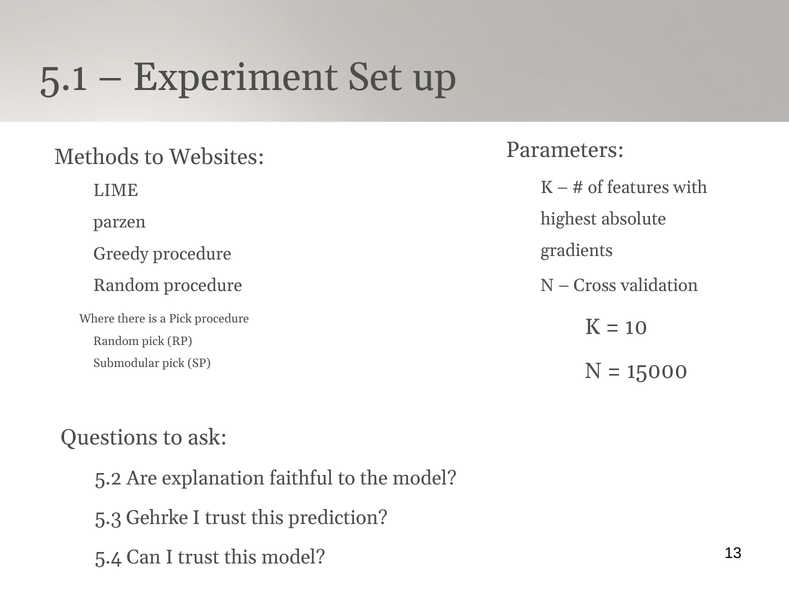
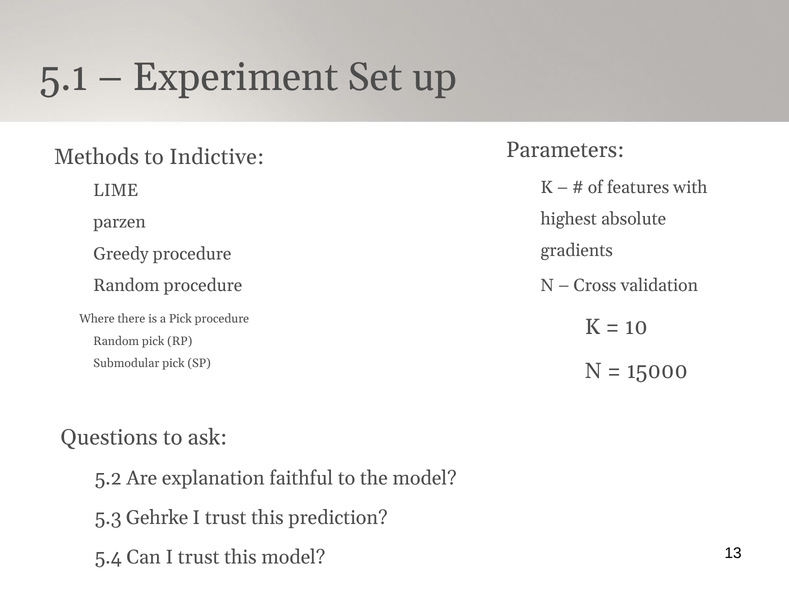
Websites: Websites -> Indictive (217, 157)
